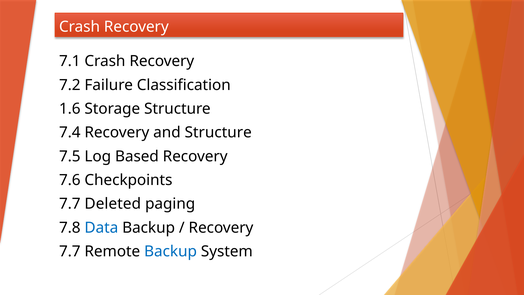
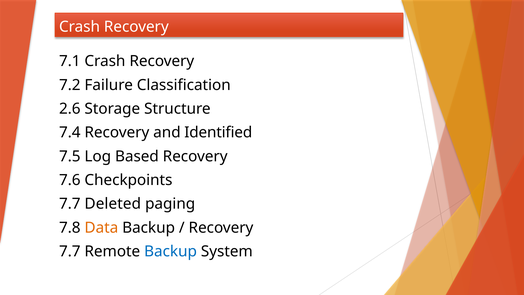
1.6: 1.6 -> 2.6 (70, 109)
and Structure: Structure -> Identified (218, 132)
Data colour: blue -> orange (101, 228)
